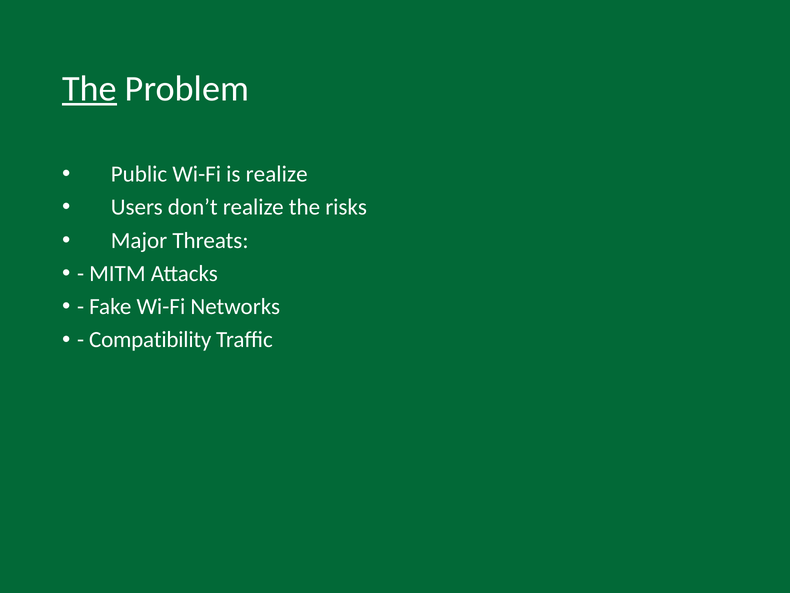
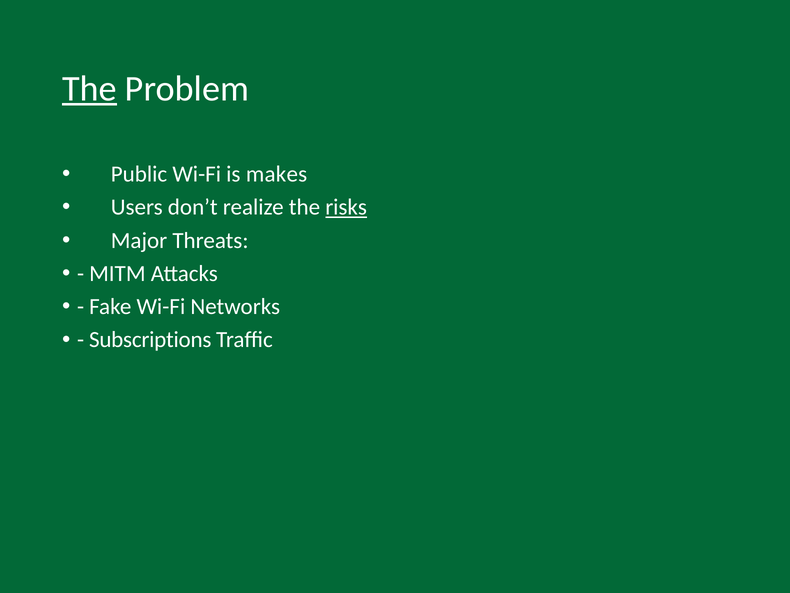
is realize: realize -> makes (277, 174)
risks underline: none -> present (346, 207)
Compatibility: Compatibility -> Subscriptions (150, 340)
